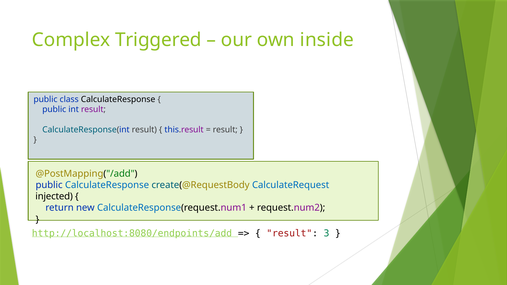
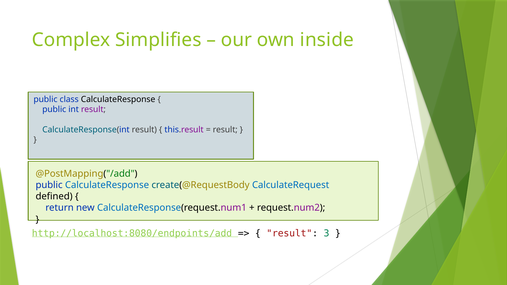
Triggered: Triggered -> Simplifies (158, 40)
injected: injected -> defined (54, 197)
